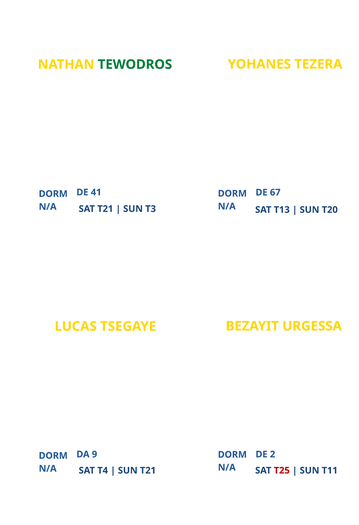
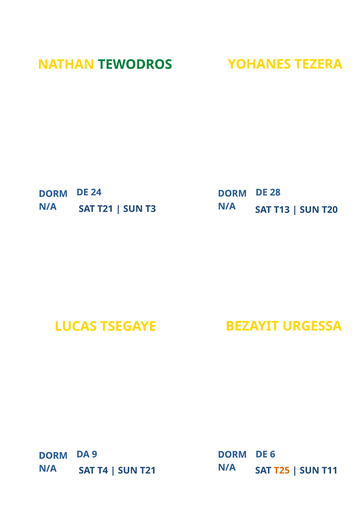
41: 41 -> 24 (96, 192)
67: 67 -> 28 (275, 192)
2: 2 -> 6 (273, 454)
T25 colour: red -> orange (282, 470)
